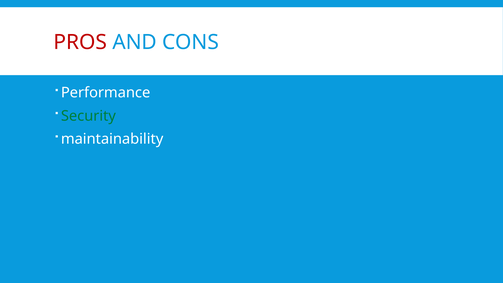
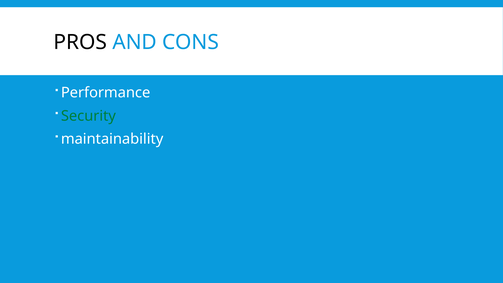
PROS colour: red -> black (80, 42)
